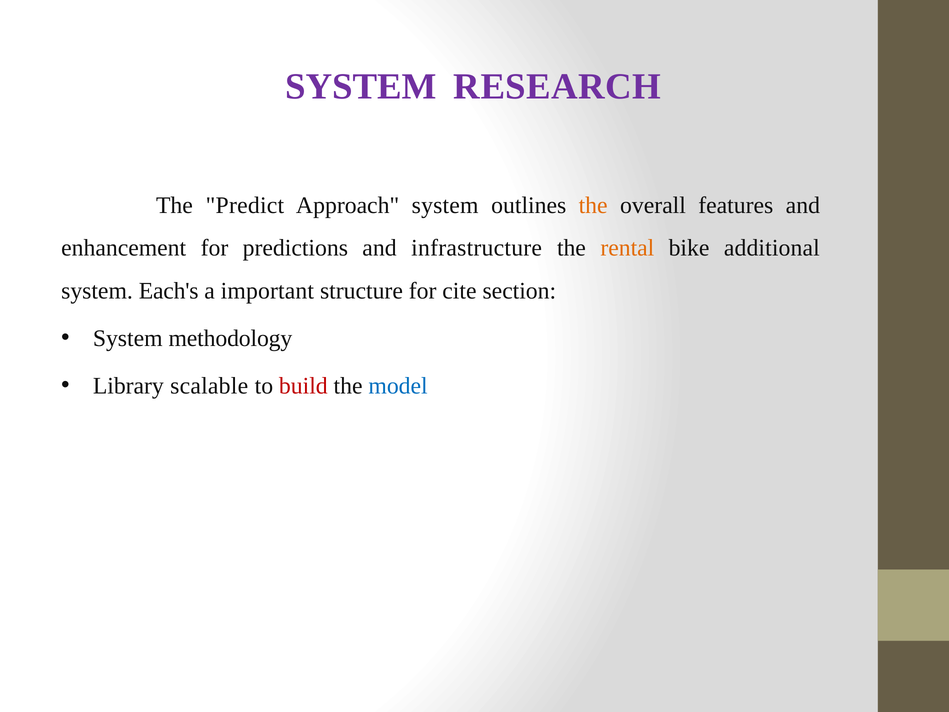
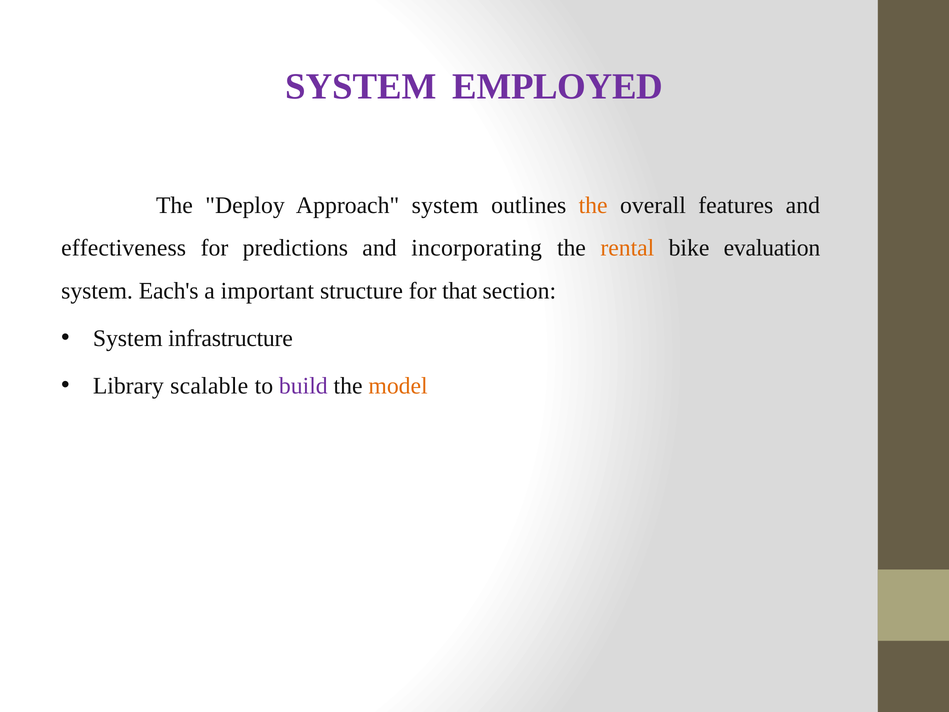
RESEARCH: RESEARCH -> EMPLOYED (558, 87)
Predict: Predict -> Deploy (245, 205)
enhancement: enhancement -> effectiveness (124, 248)
infrastructure: infrastructure -> incorporating (477, 248)
additional: additional -> evaluation (772, 248)
cite: cite -> that (460, 291)
methodology: methodology -> infrastructure (230, 338)
build colour: red -> purple (303, 386)
model colour: blue -> orange (398, 386)
